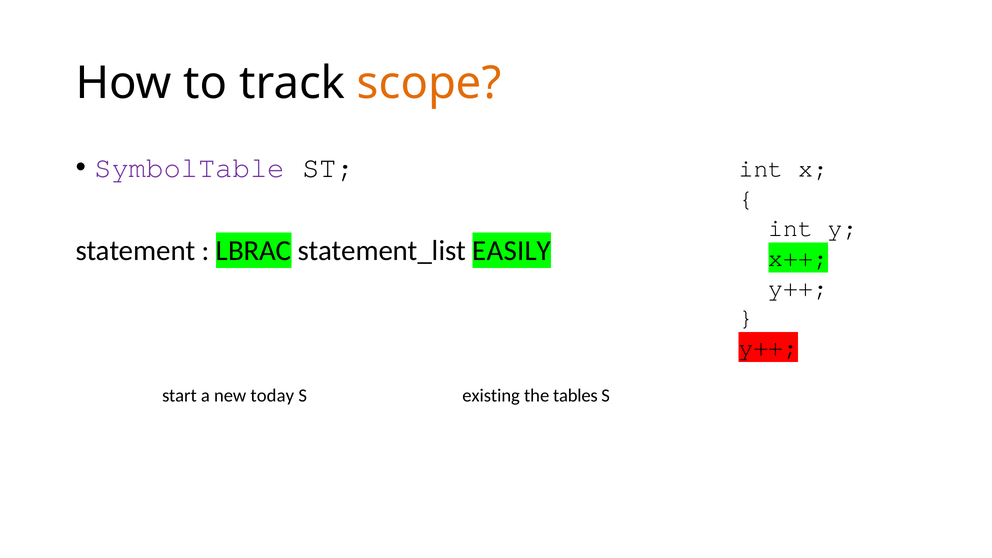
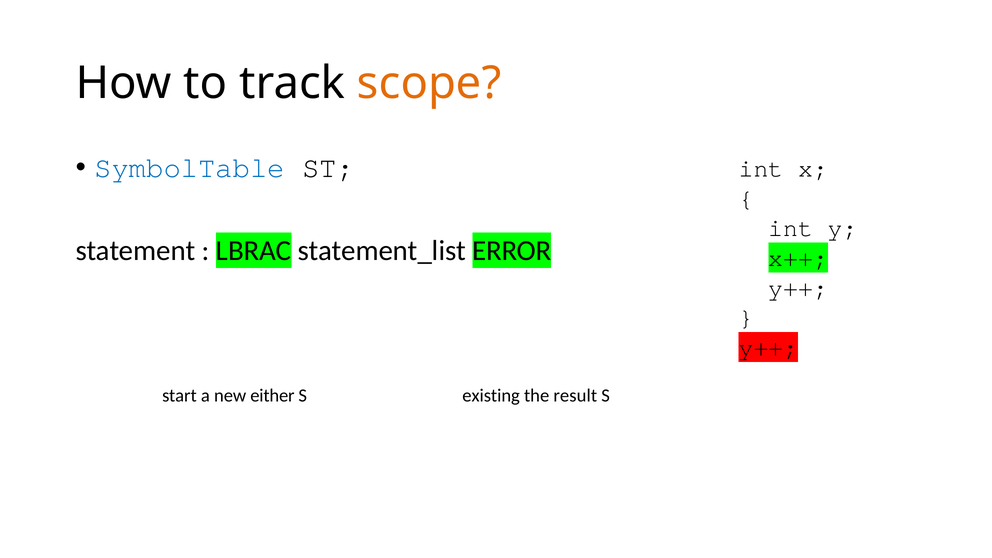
SymbolTable colour: purple -> blue (190, 168)
EASILY: EASILY -> ERROR (512, 251)
today: today -> either (272, 396)
tables: tables -> result (575, 396)
